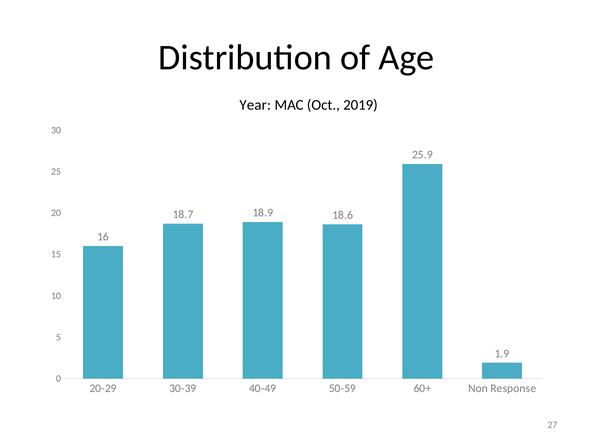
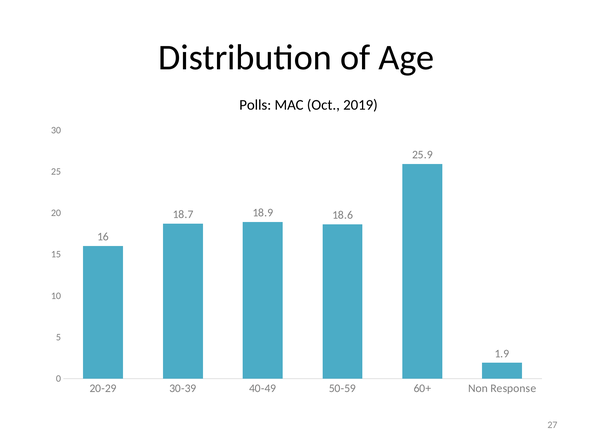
Year: Year -> Polls (255, 105)
